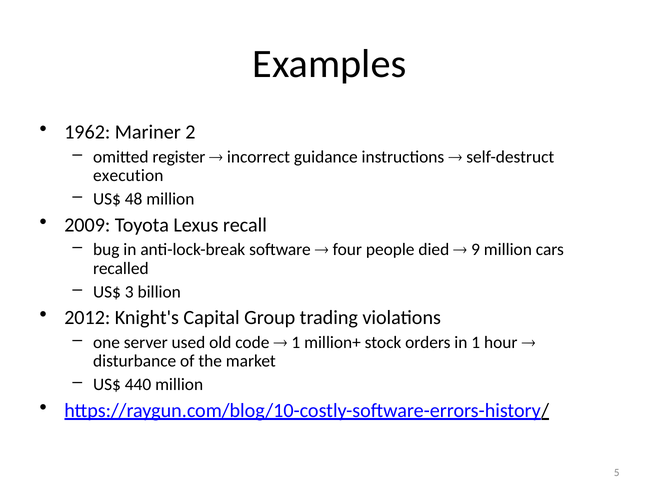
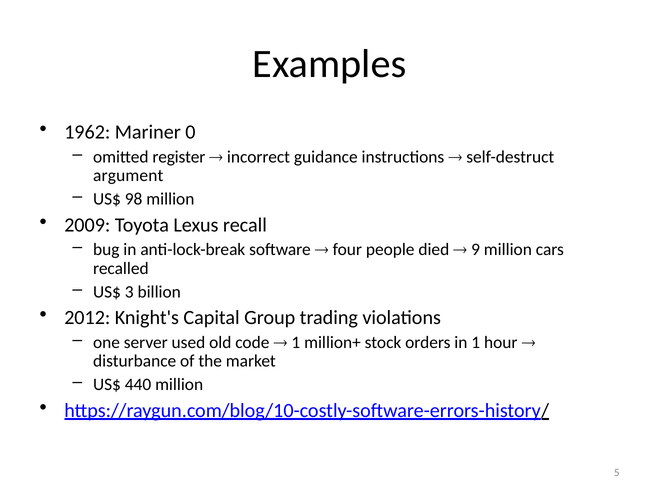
2: 2 -> 0 (190, 132)
execution: execution -> argument (128, 175)
48: 48 -> 98 (134, 199)
